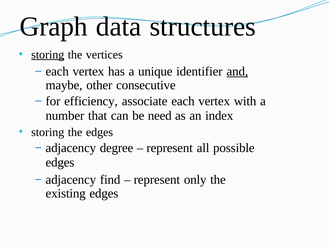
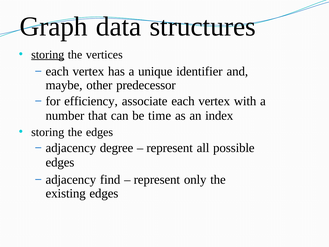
and underline: present -> none (237, 71)
consecutive: consecutive -> predecessor (146, 85)
need: need -> time (160, 116)
